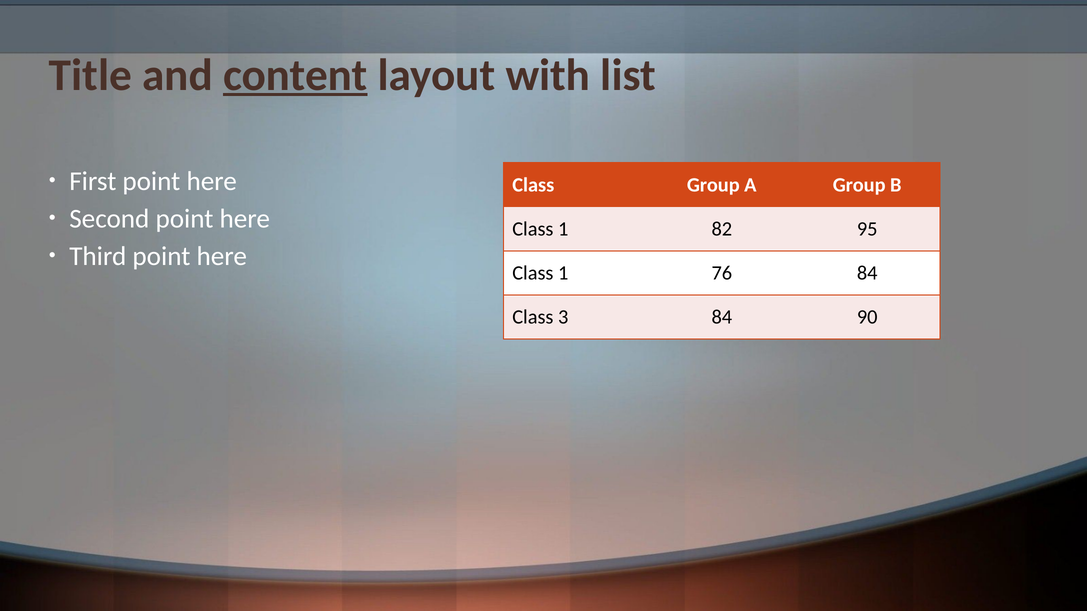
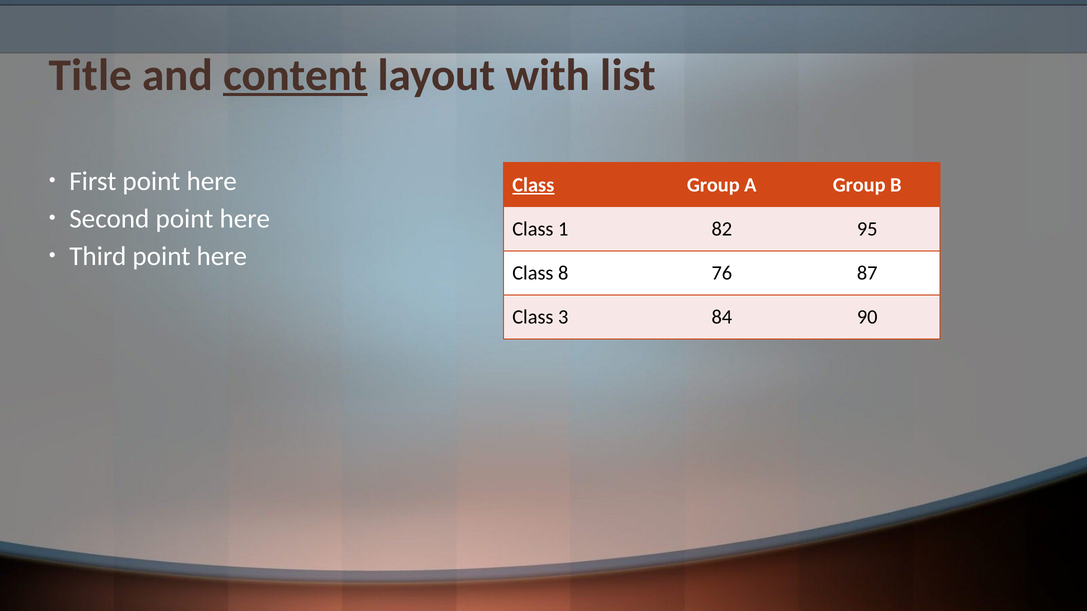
Class underline: none -> present (533, 185)
1: 1 -> 8 (563, 273)
76 84: 84 -> 87 (867, 273)
